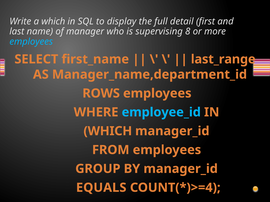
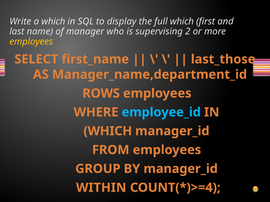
full detail: detail -> which (182, 21)
8: 8 -> 2 (188, 32)
employees colour: light blue -> yellow (31, 42)
last_range: last_range -> last_those (223, 59)
EQUALS: EQUALS -> WITHIN (101, 188)
